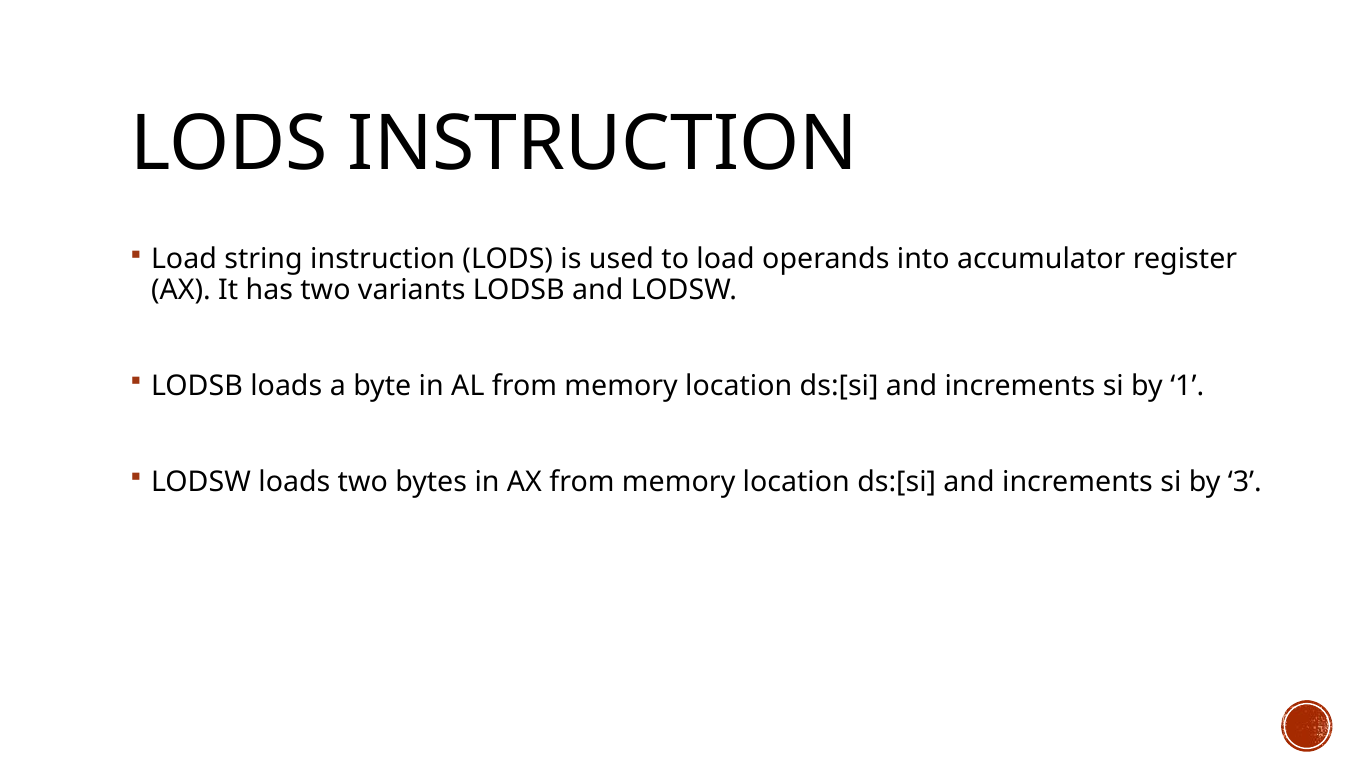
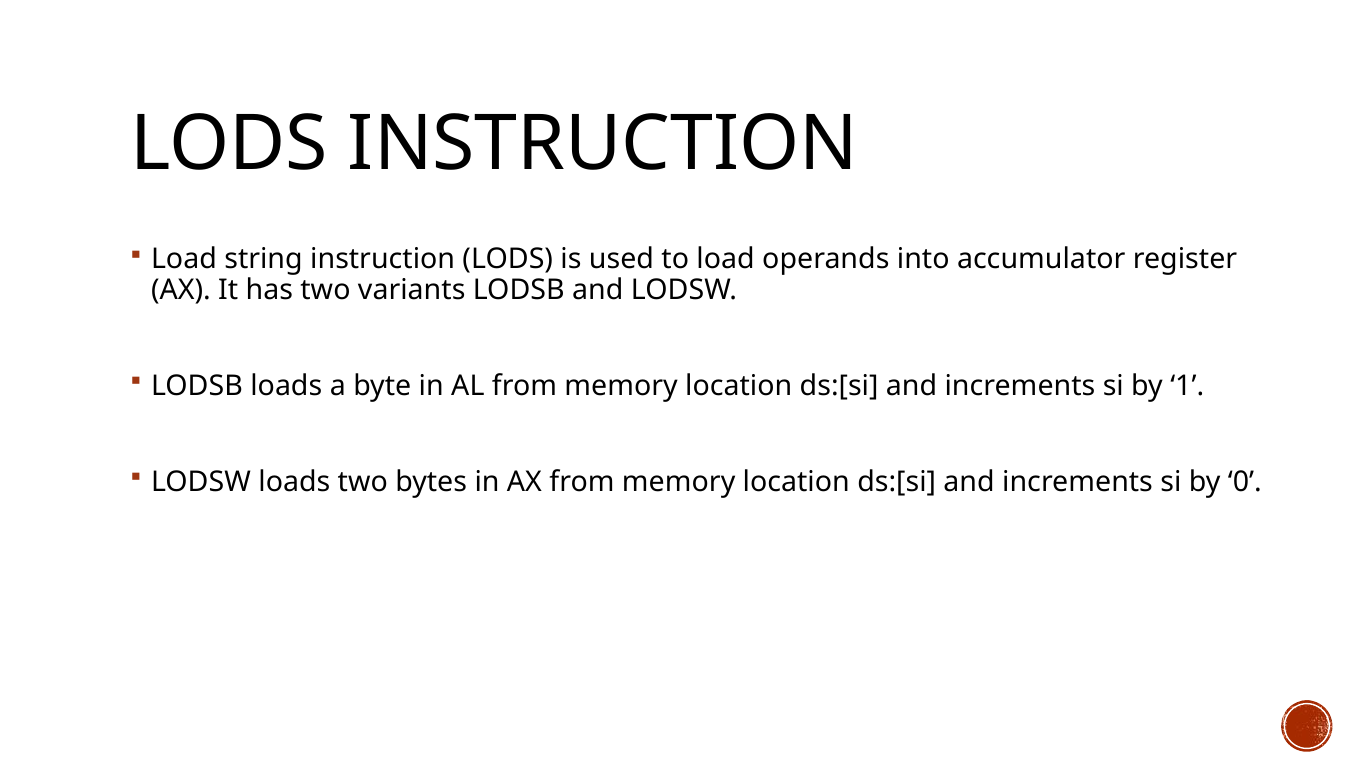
3: 3 -> 0 (1245, 481)
